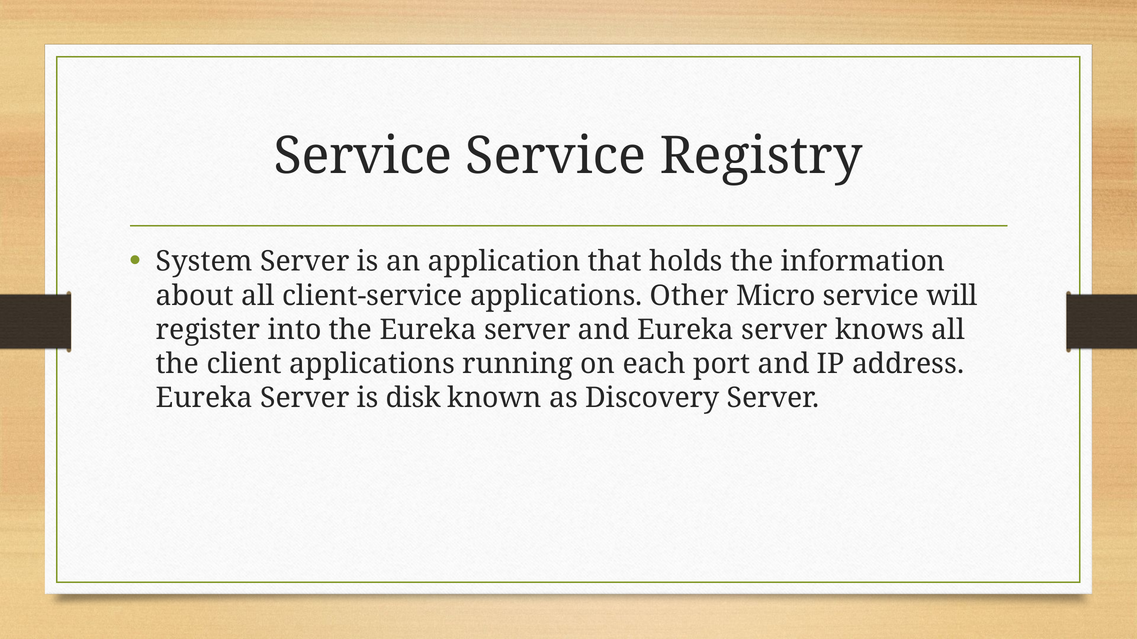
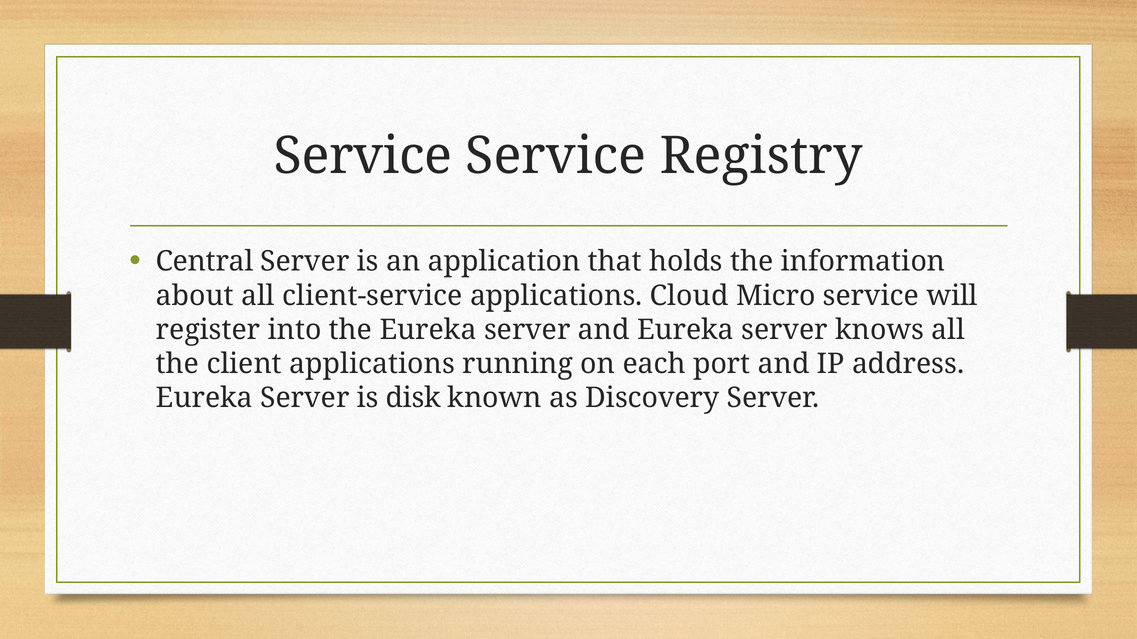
System: System -> Central (205, 262)
Other: Other -> Cloud (689, 296)
